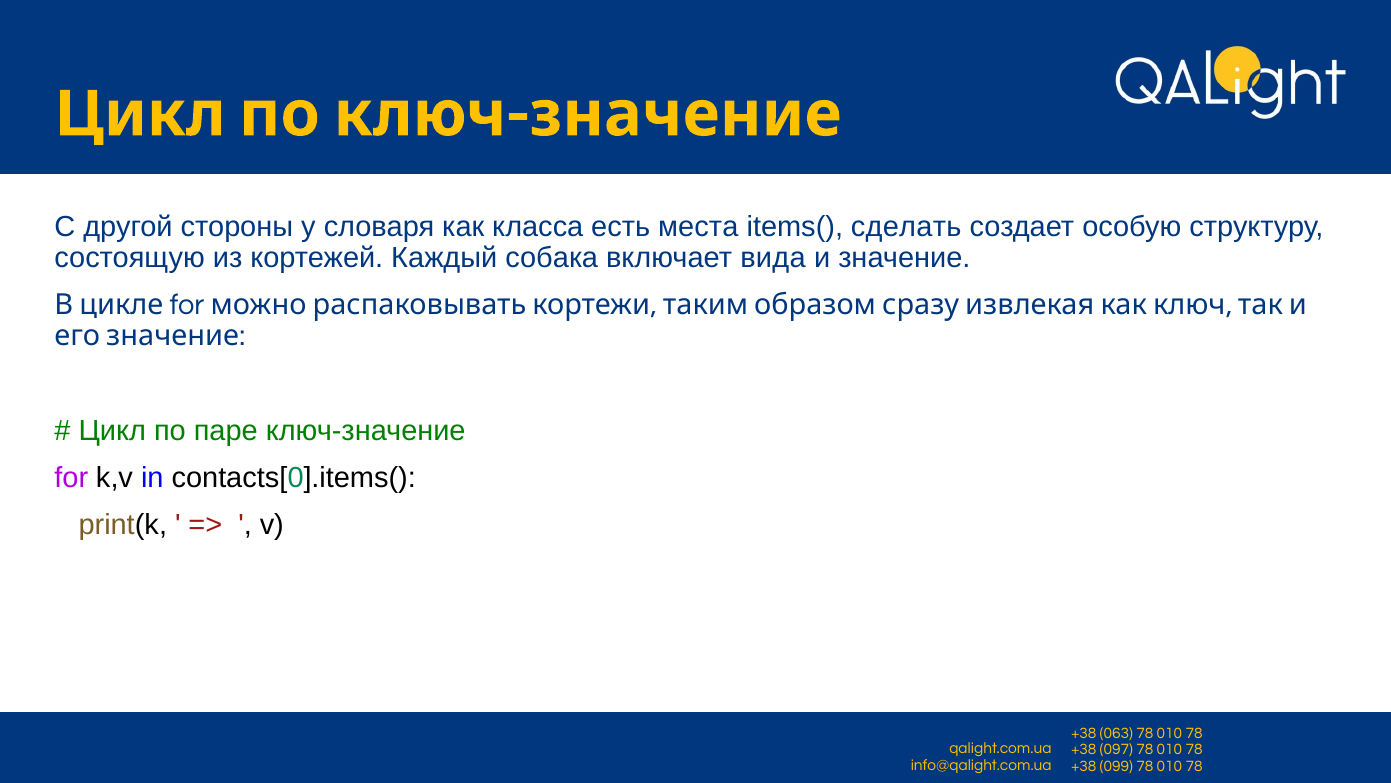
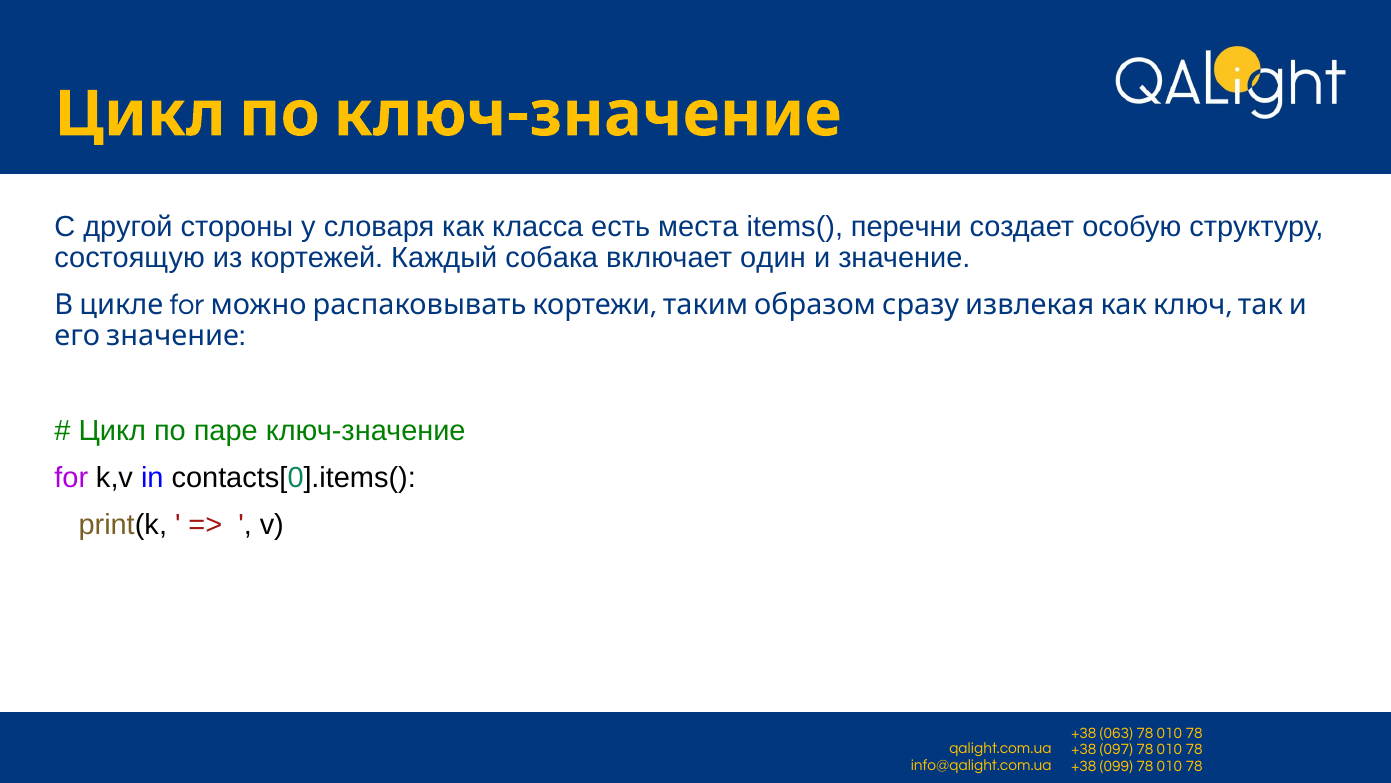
сделать: сделать -> перечни (906, 227)
вида: вида -> один (773, 258)
